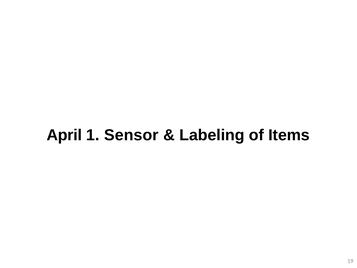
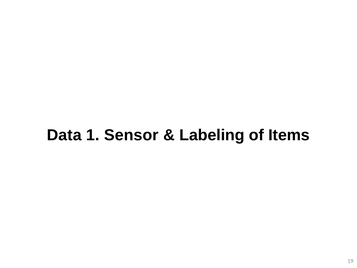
April: April -> Data (64, 135)
